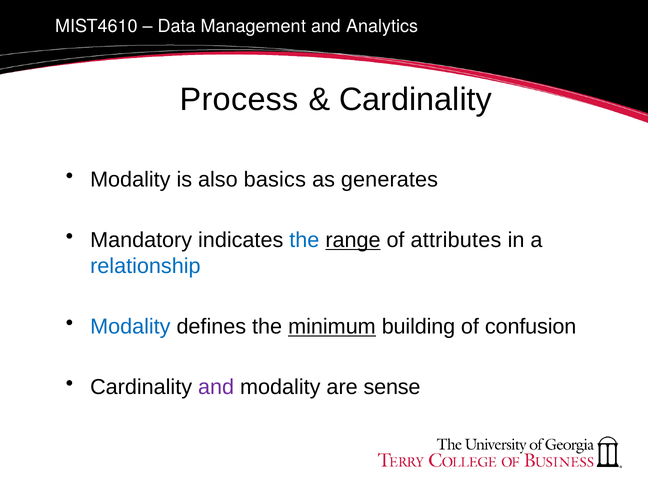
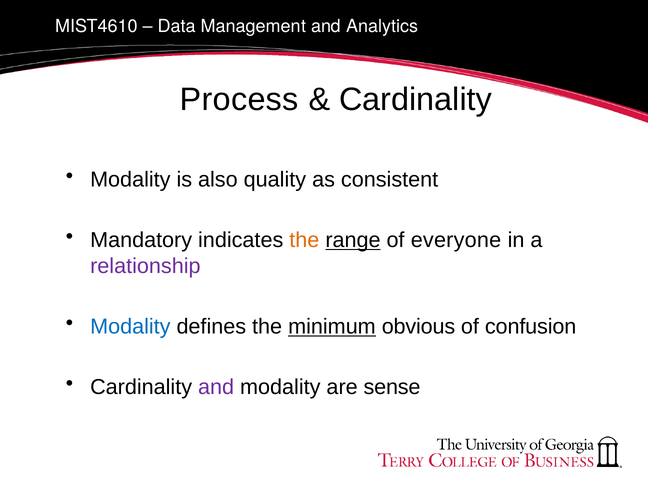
basics: basics -> quality (275, 180)
generates: generates -> consistent (390, 180)
the colour: blue -> orange (304, 240)
attributes: attributes -> everyone (456, 240)
relationship colour: blue -> purple (145, 266)
building: building -> obvious (418, 327)
